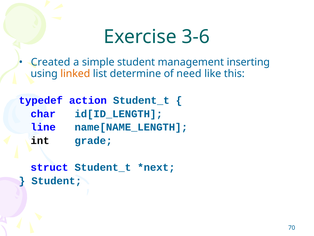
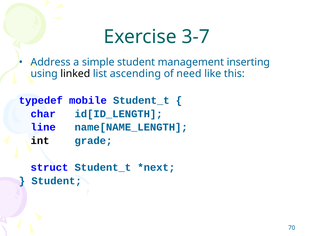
3-6: 3-6 -> 3-7 (196, 37)
Created: Created -> Address (51, 62)
linked colour: orange -> black (75, 73)
determine: determine -> ascending (135, 73)
action: action -> mobile (88, 100)
